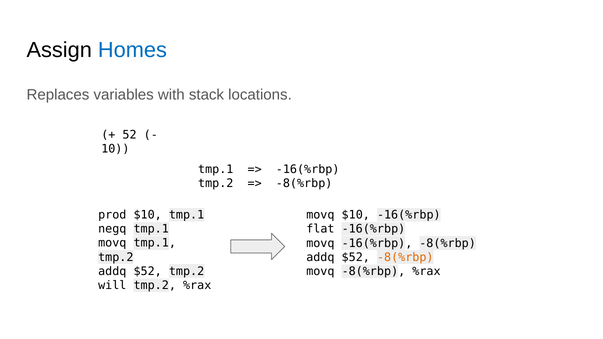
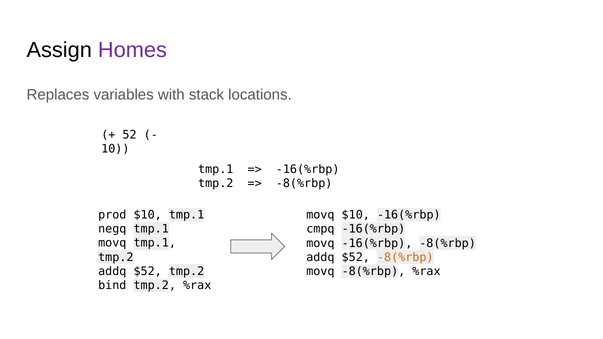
Homes colour: blue -> purple (132, 50)
flat: flat -> cmpq (320, 229)
will: will -> bind (112, 285)
